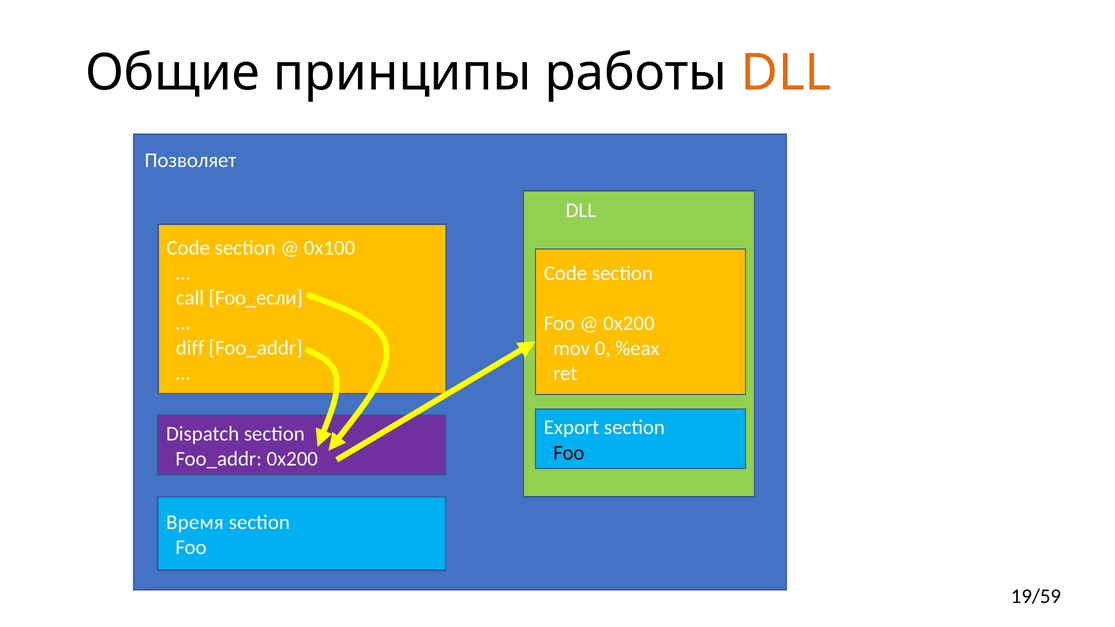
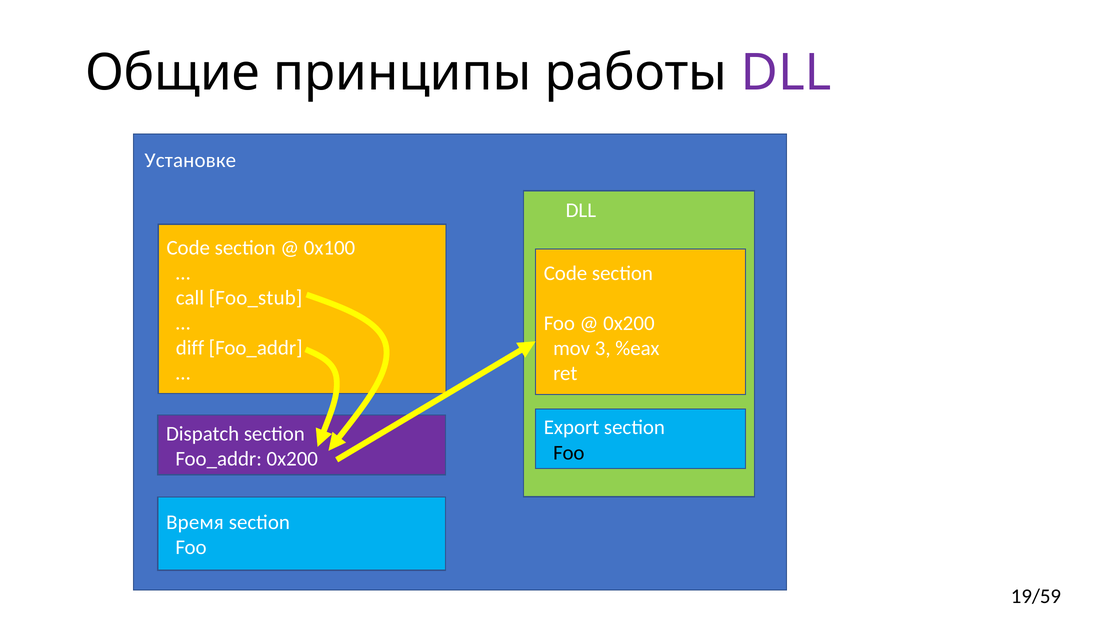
DLL colour: orange -> purple (786, 73)
Позволяет: Позволяет -> Установке (190, 160)
Foo_если: Foo_если -> Foo_stub (256, 298)
0: 0 -> 3 (603, 349)
